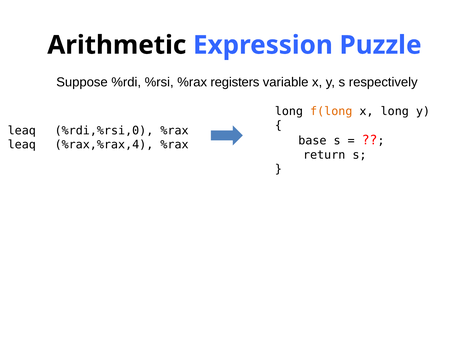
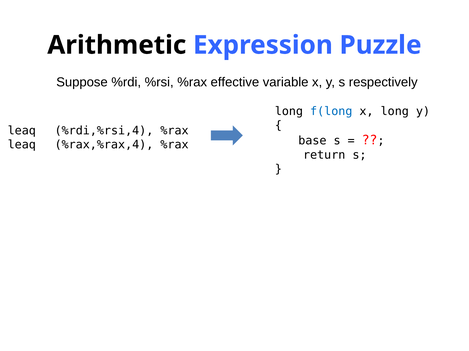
registers: registers -> effective (235, 82)
f(long colour: orange -> blue (331, 111)
%rdi,%rsi,0: %rdi,%rsi,0 -> %rdi,%rsi,4 (104, 131)
